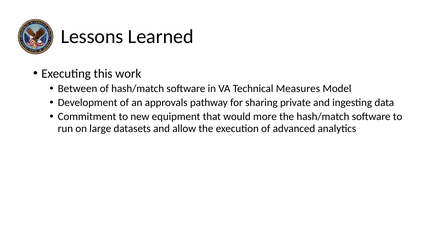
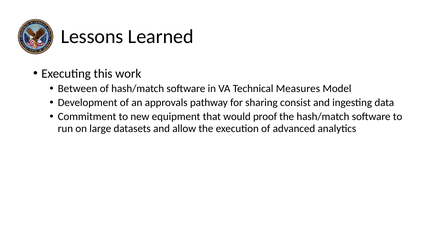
private: private -> consist (295, 103)
more: more -> proof (265, 117)
